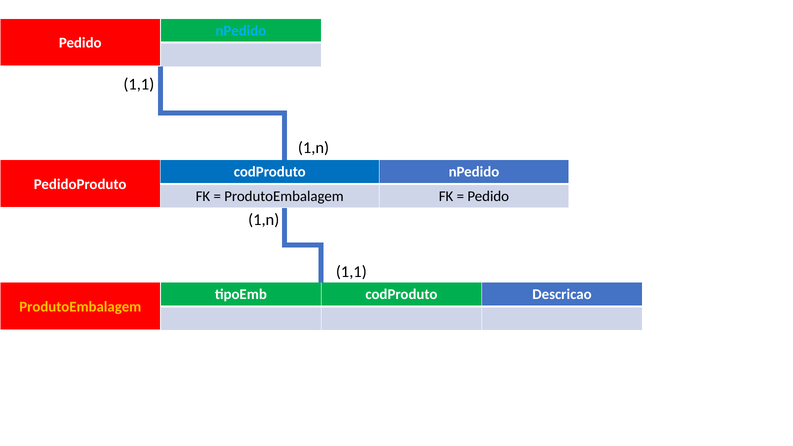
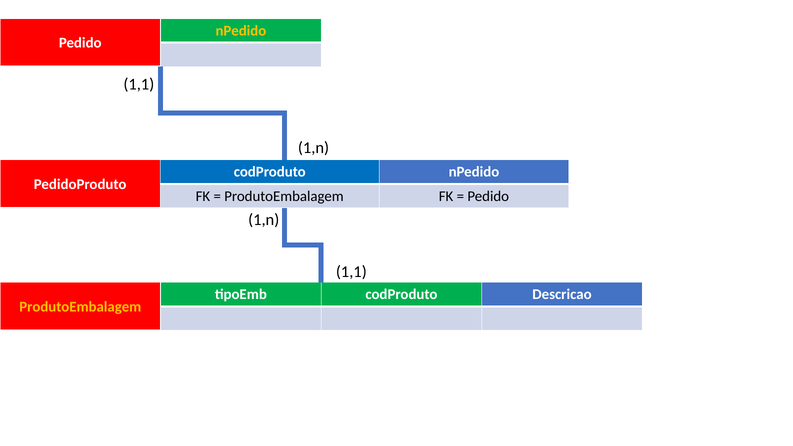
nPedido colour: light blue -> yellow (241, 31)
